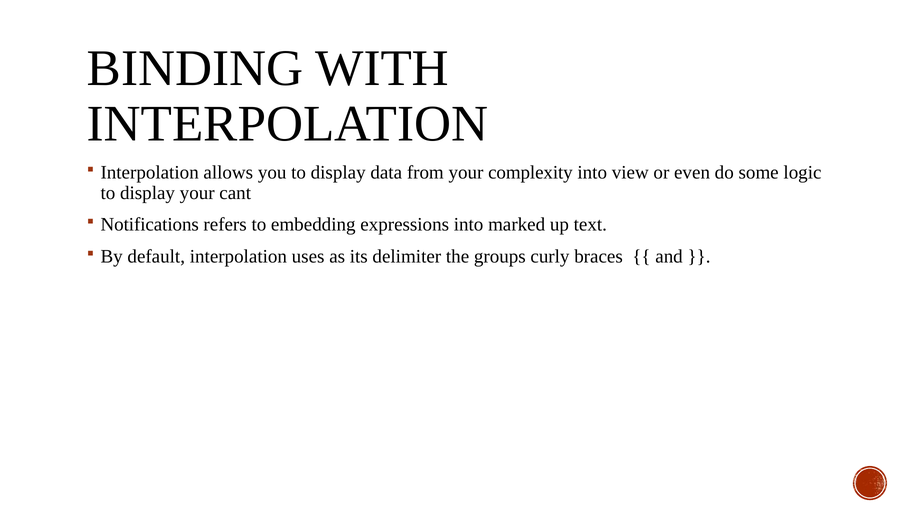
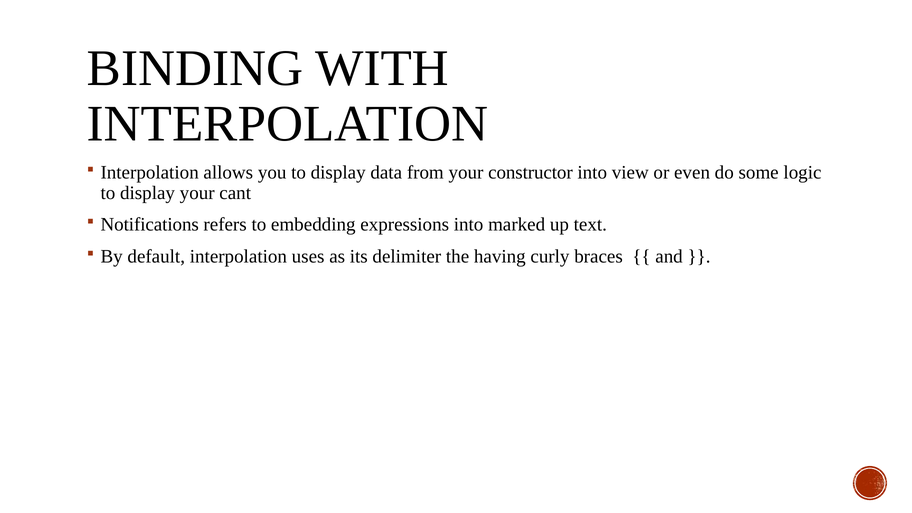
complexity: complexity -> constructor (530, 172)
groups: groups -> having (500, 257)
